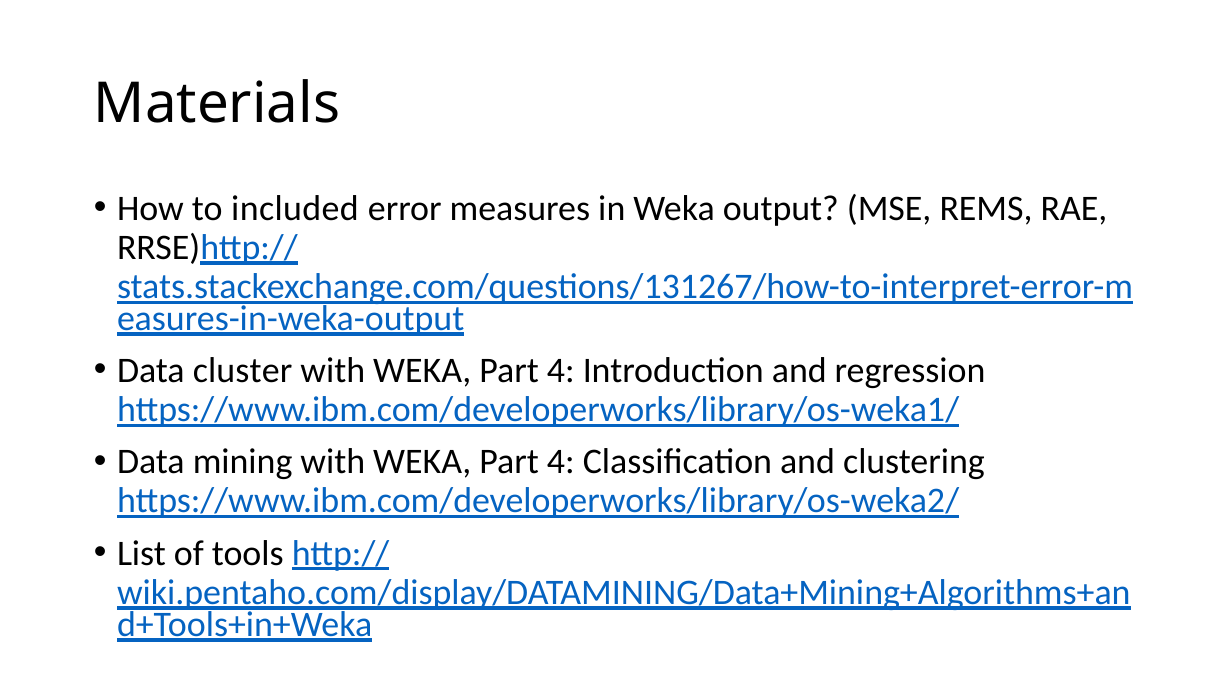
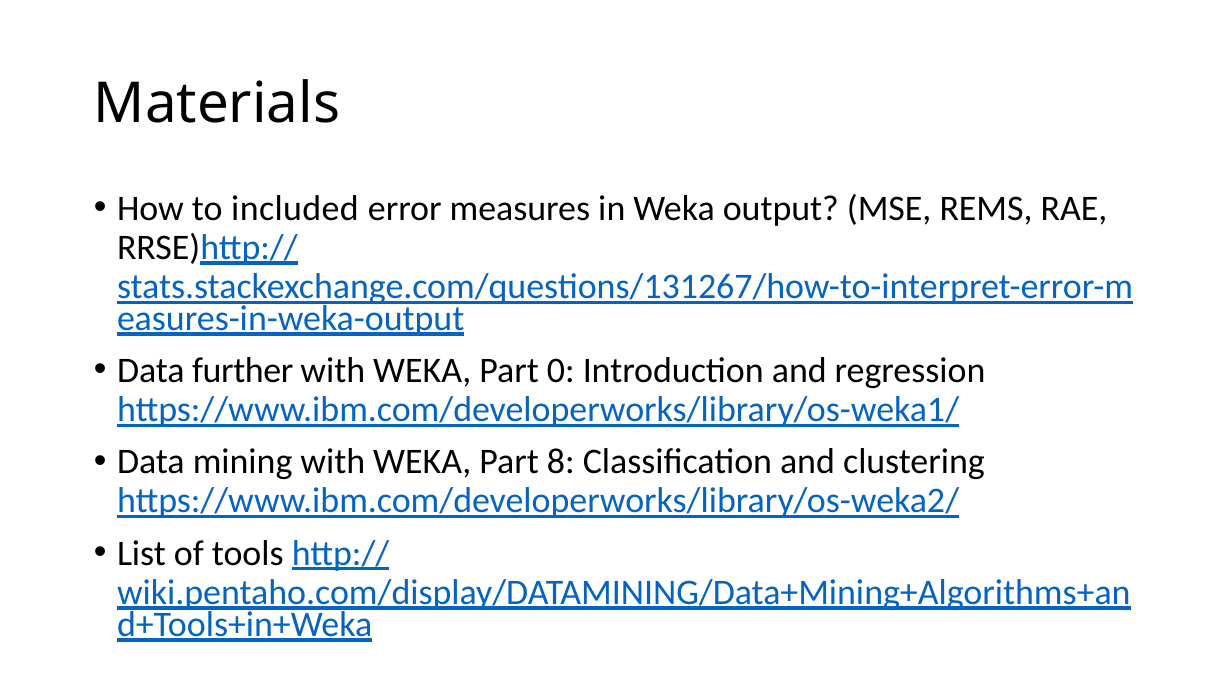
cluster: cluster -> further (243, 370)
4: 4 -> 0 (561, 370)
4: 4 -> 8 (561, 462)
